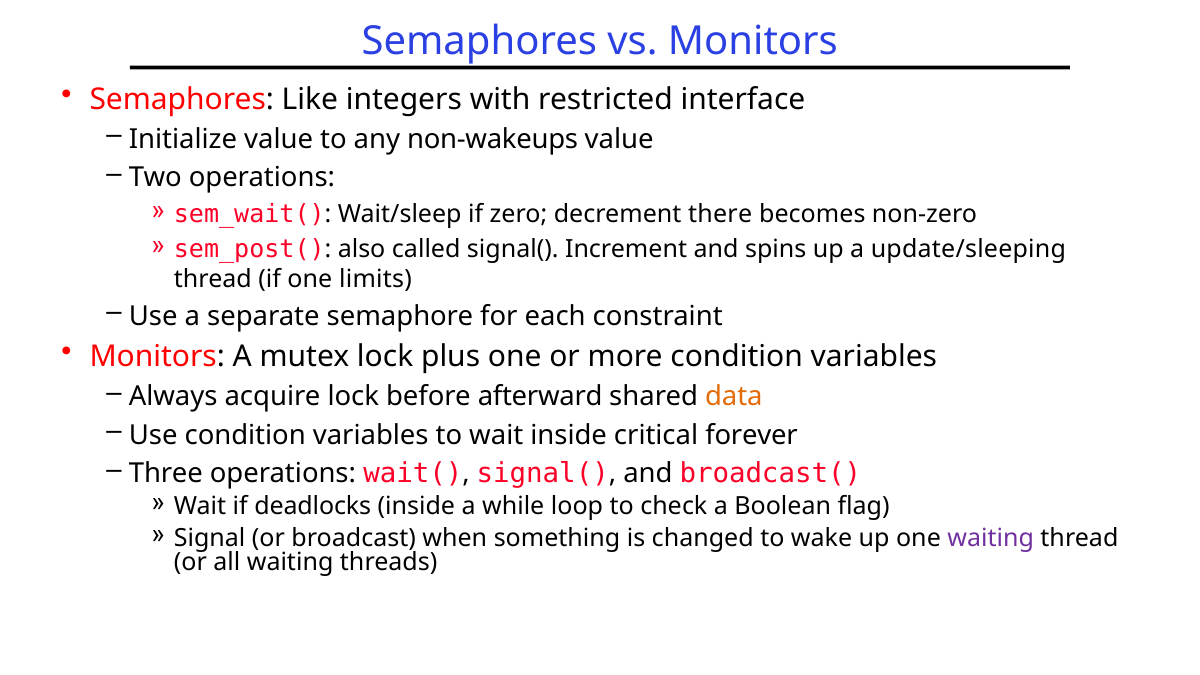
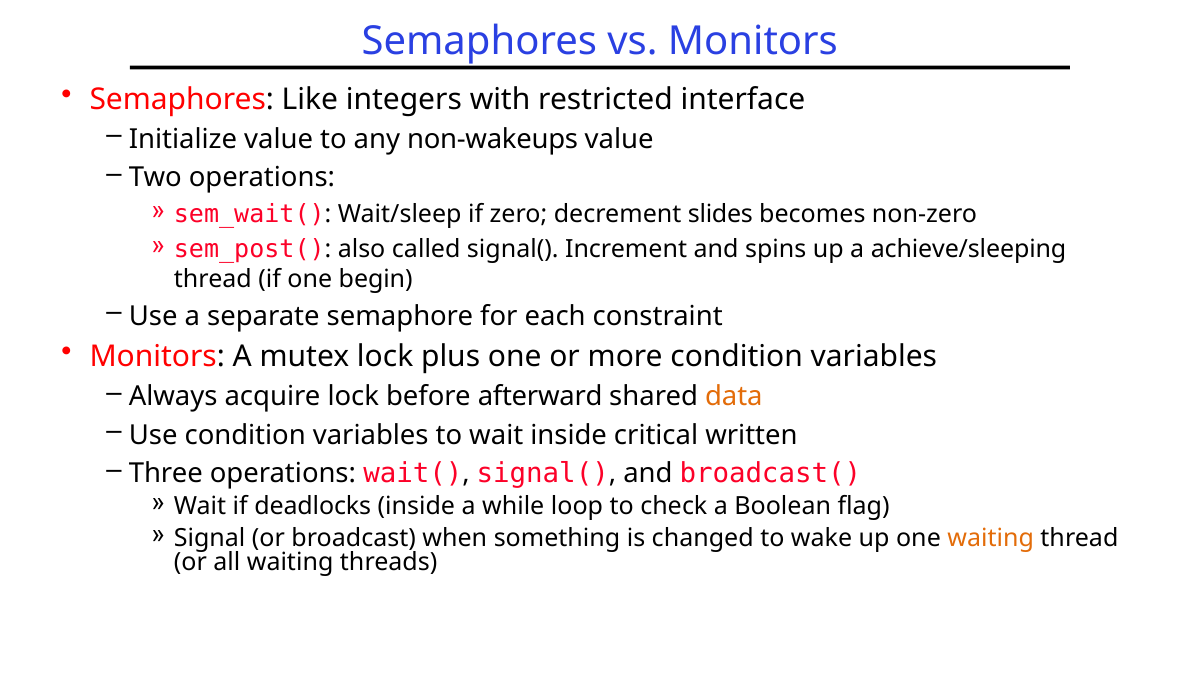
there: there -> slides (720, 214)
update/sleeping: update/sleeping -> achieve/sleeping (969, 249)
limits: limits -> begin (376, 279)
forever: forever -> written (751, 435)
waiting colour: purple -> orange (991, 538)
